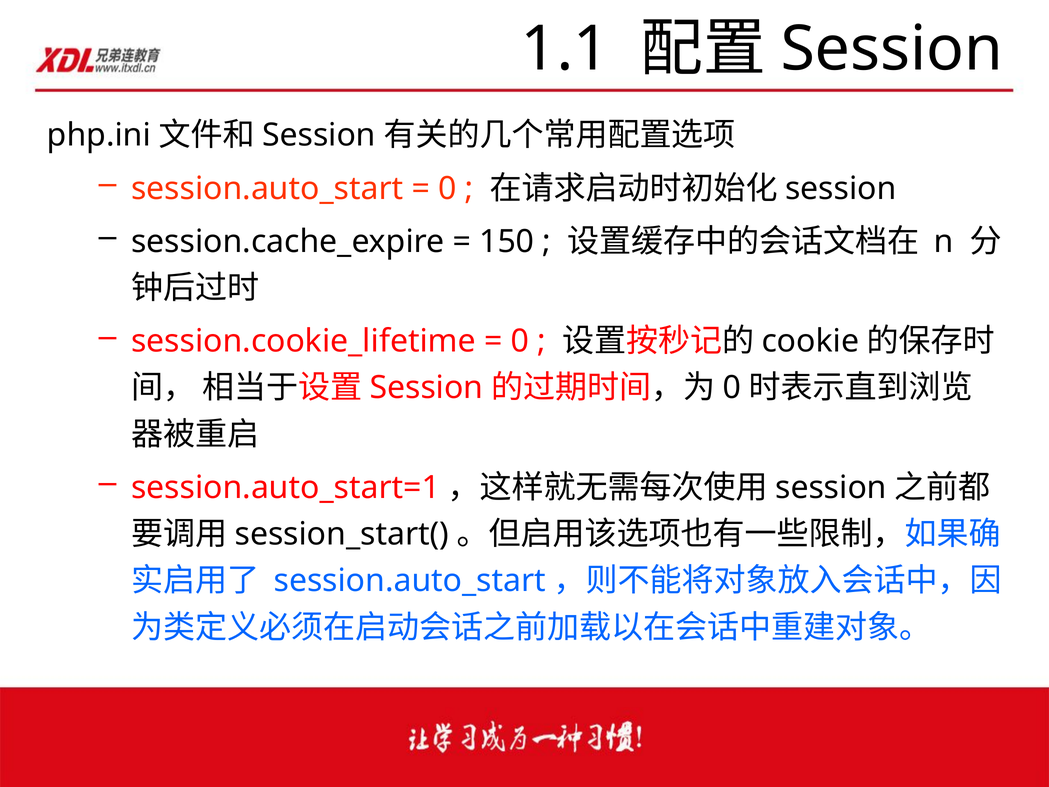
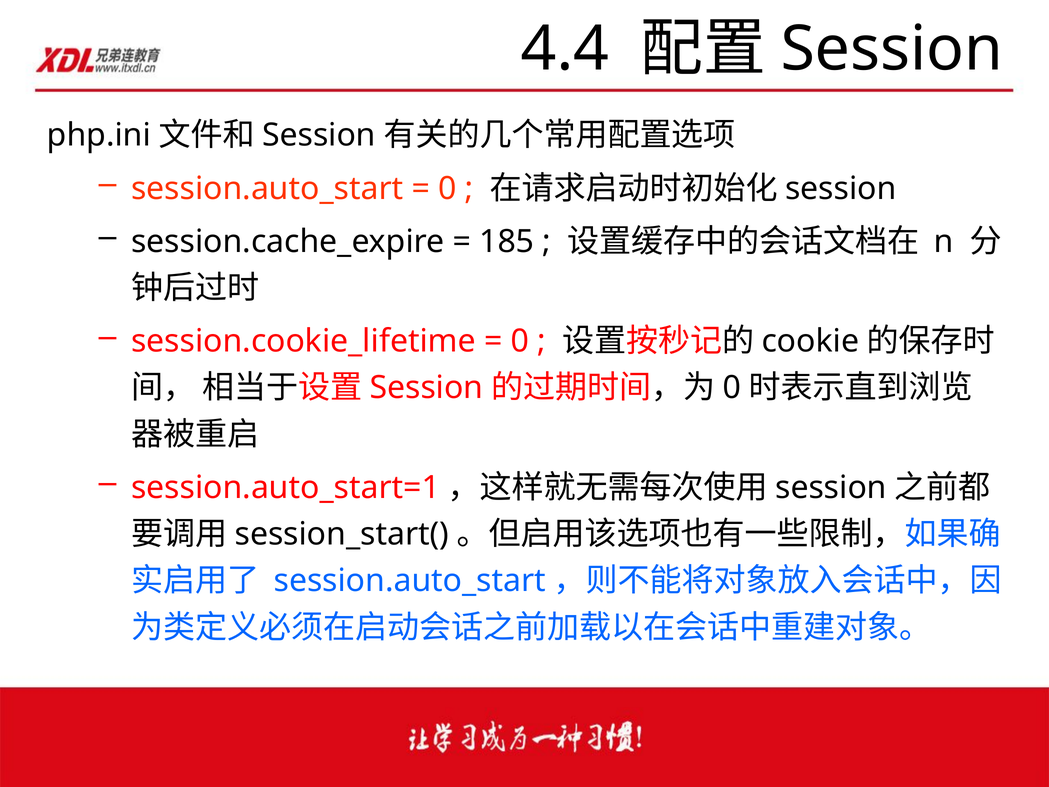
1.1: 1.1 -> 4.4 (565, 49)
150: 150 -> 185 (507, 241)
